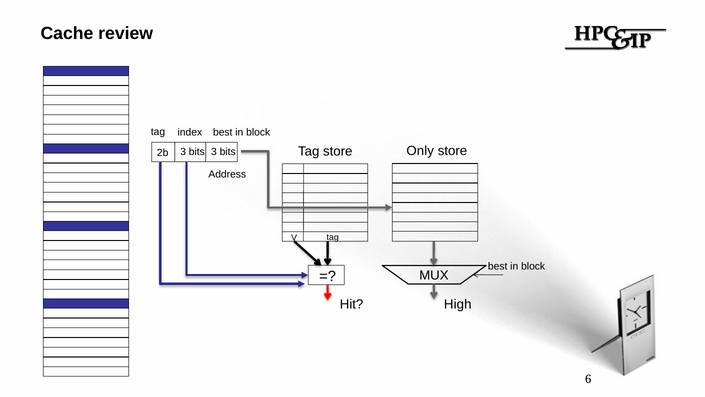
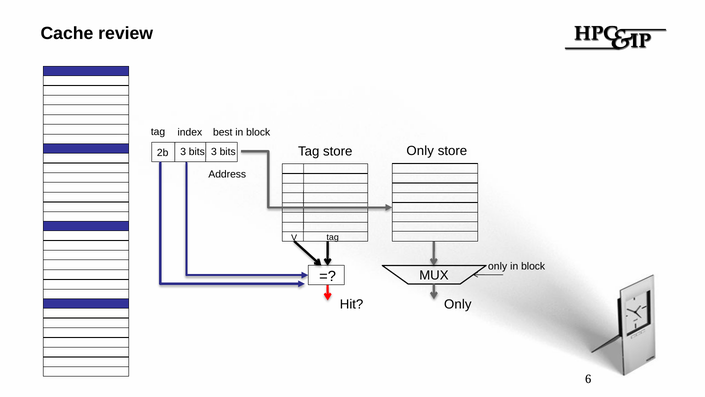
best: best -> only (498, 266)
Hit High: High -> Only (458, 304)
